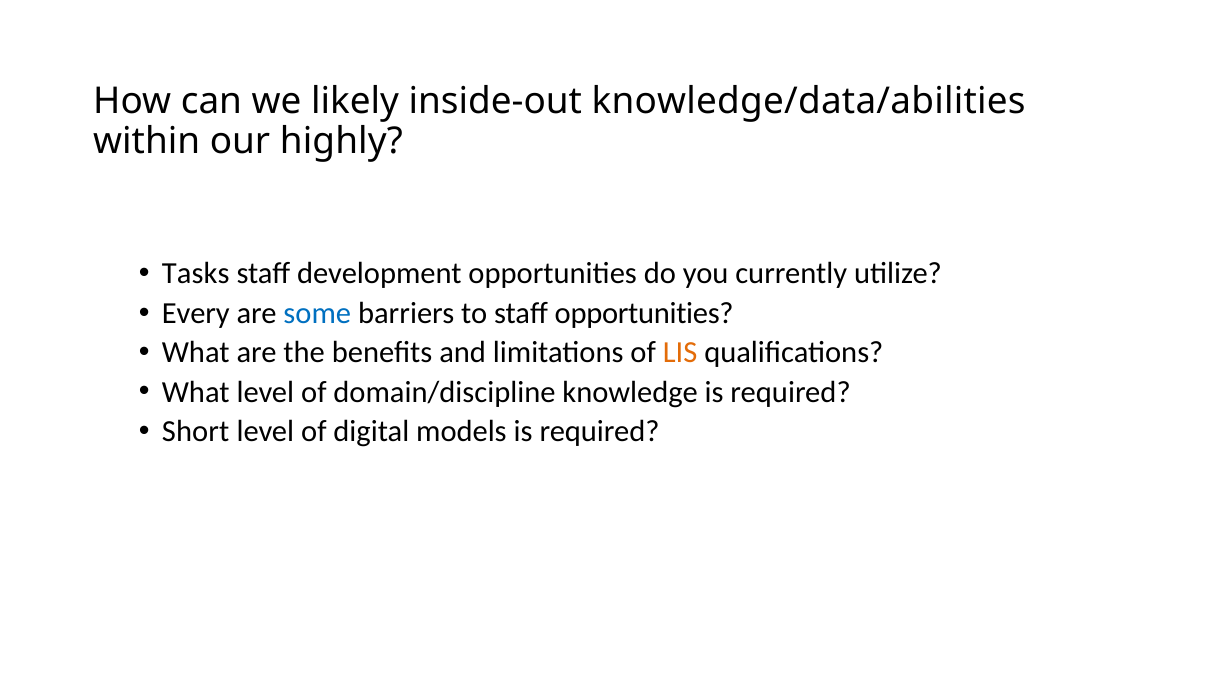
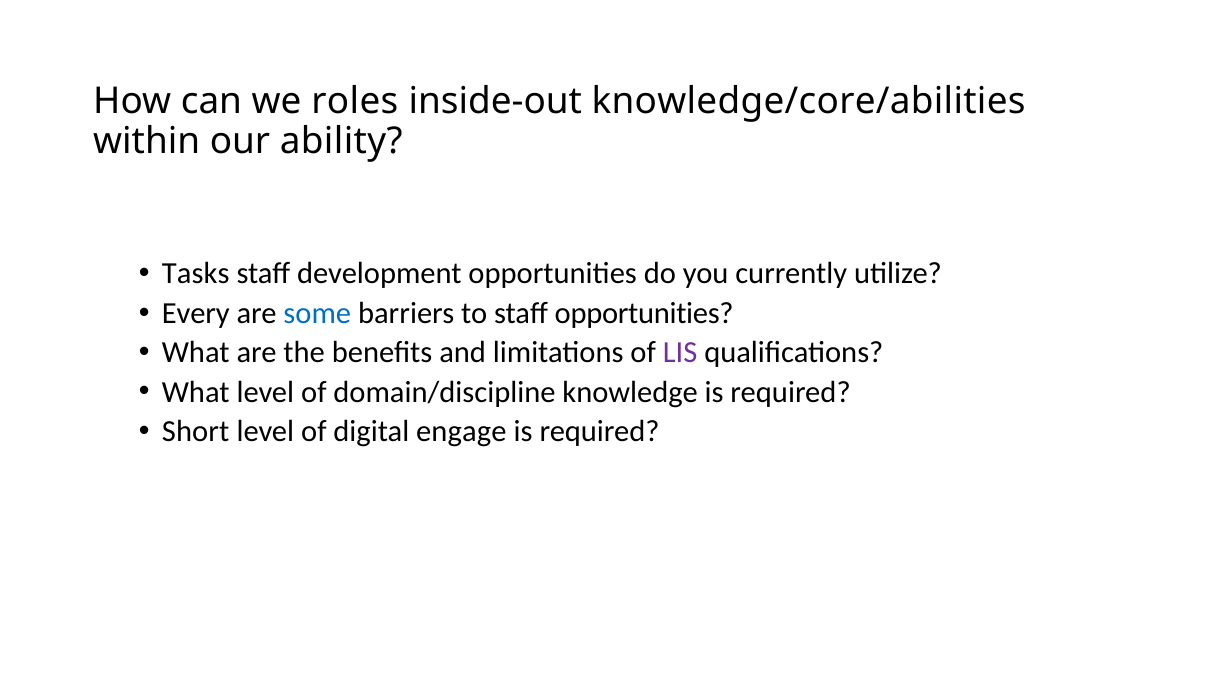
likely: likely -> roles (355, 102)
knowledge/data/abilities: knowledge/data/abilities -> knowledge/core/abilities (809, 102)
highly: highly -> ability (341, 141)
LIS colour: orange -> purple (680, 352)
models: models -> engage (461, 431)
